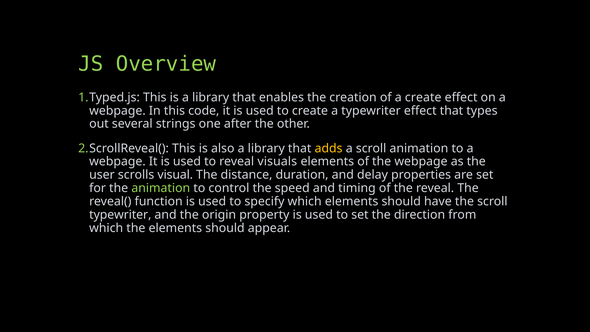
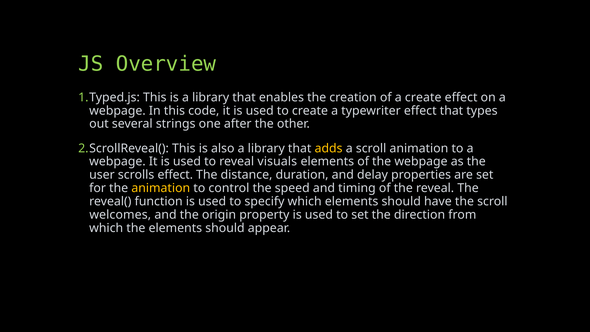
scrolls visual: visual -> effect (175, 175)
animation colour: light green -> yellow (161, 188)
typewriter: typewriter -> welcomes (120, 215)
